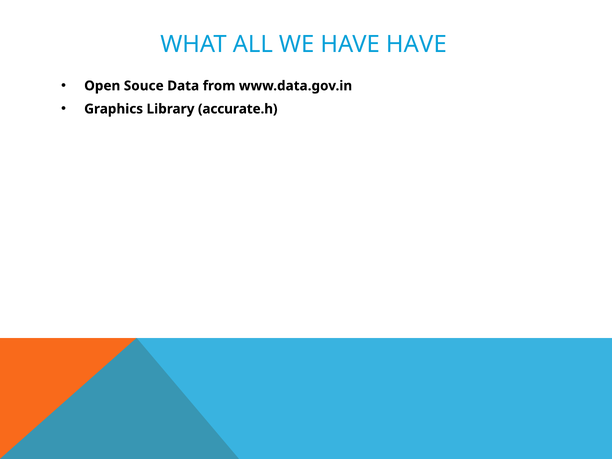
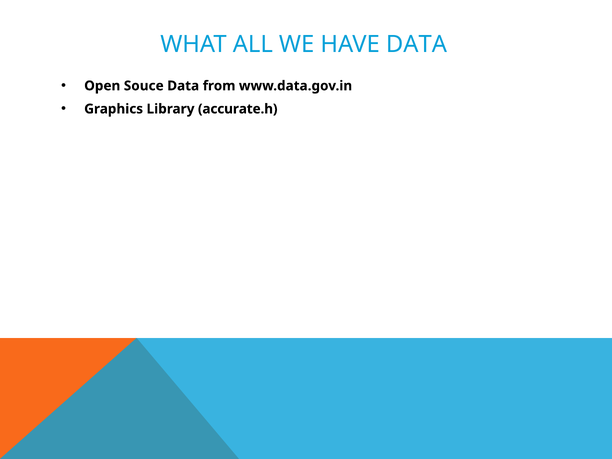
HAVE HAVE: HAVE -> DATA (416, 44)
